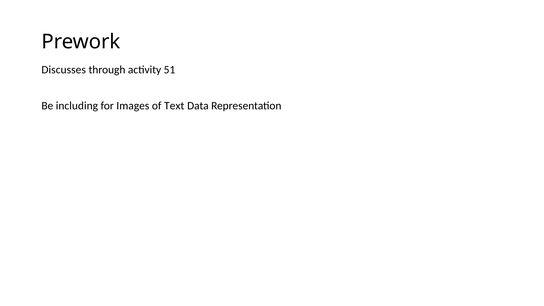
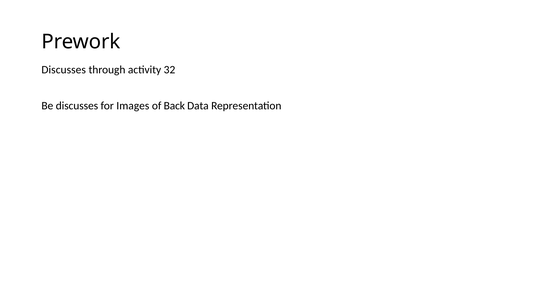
51: 51 -> 32 (169, 70)
Be including: including -> discusses (77, 106)
Text: Text -> Back (174, 106)
